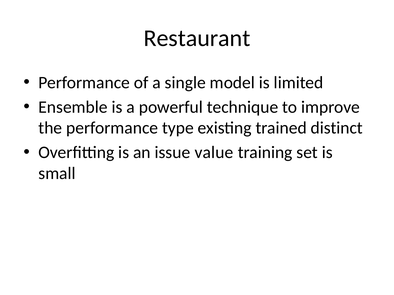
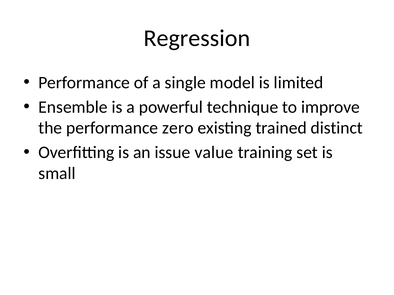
Restaurant: Restaurant -> Regression (197, 38)
type: type -> zero (178, 128)
